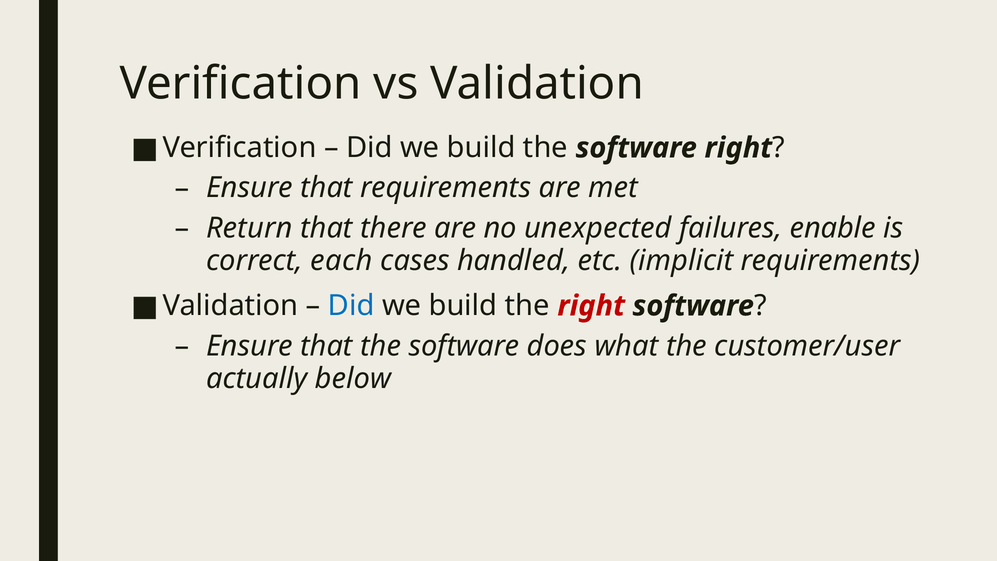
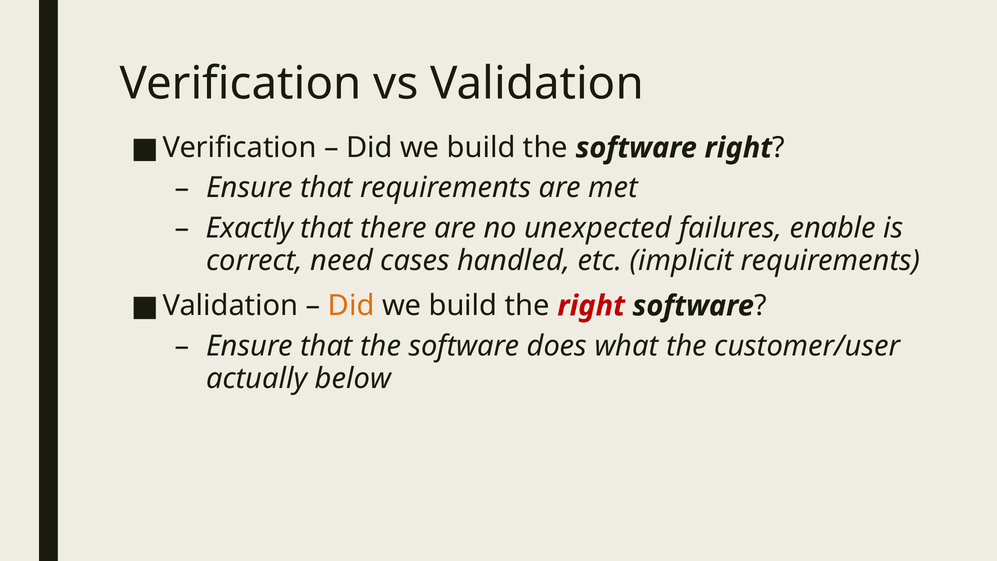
Return: Return -> Exactly (249, 228)
each: each -> need (342, 261)
Did colour: blue -> orange (351, 306)
